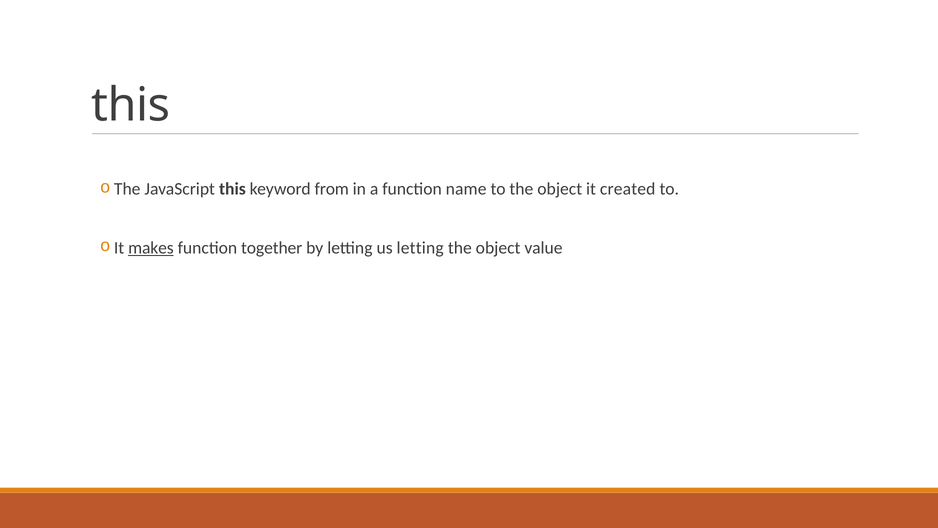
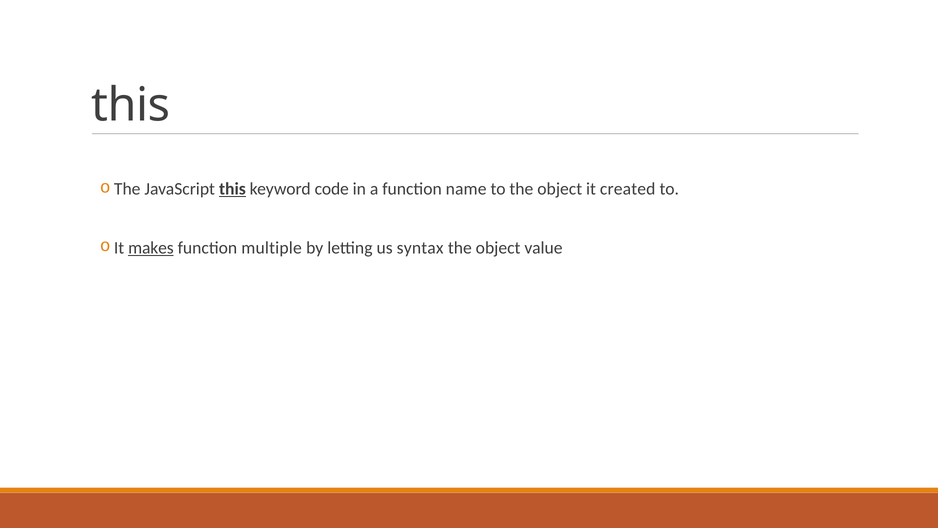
this underline: none -> present (232, 189)
from: from -> code (332, 189)
together: together -> multiple (272, 248)
us letting: letting -> syntax (420, 248)
